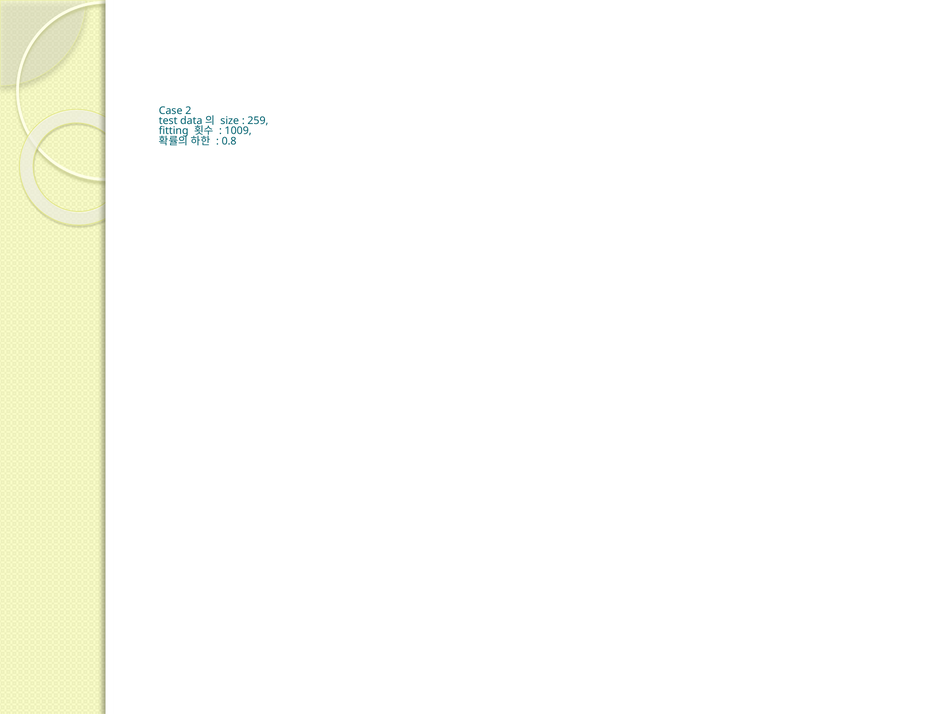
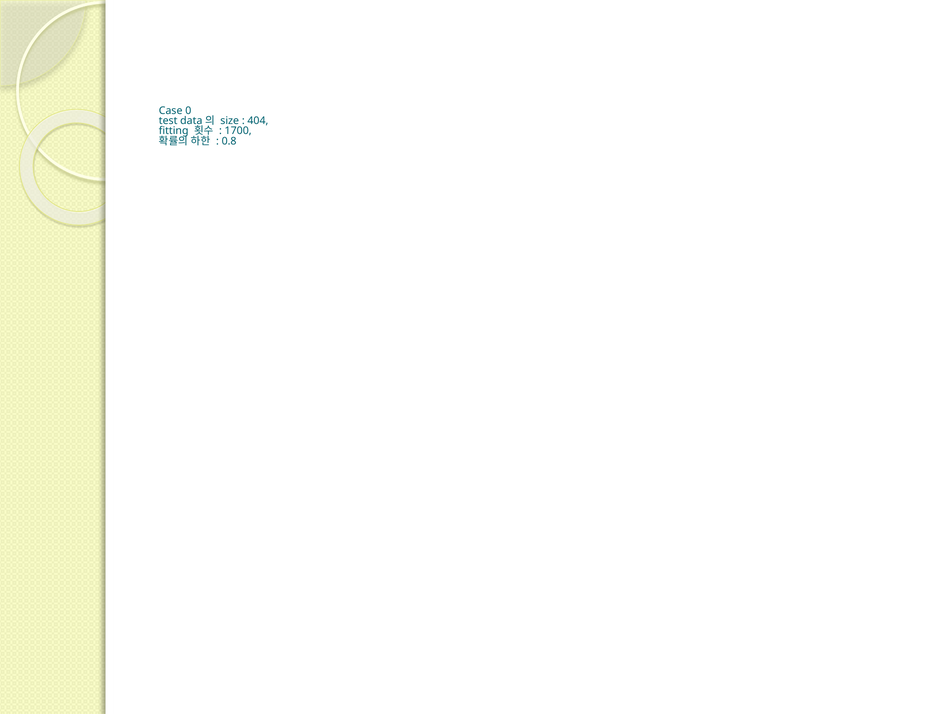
2: 2 -> 0 (188, 111)
259: 259 -> 404 (258, 121)
1009: 1009 -> 1700 (238, 131)
